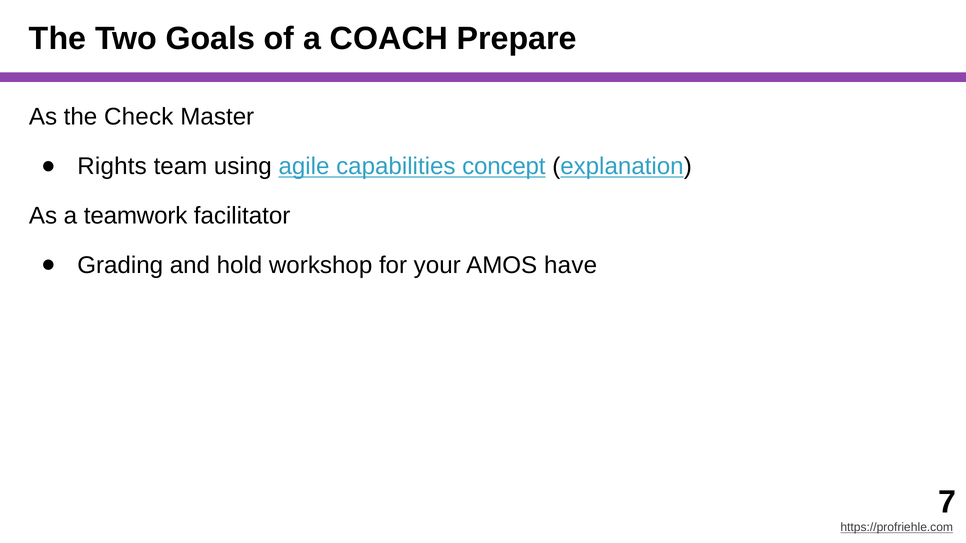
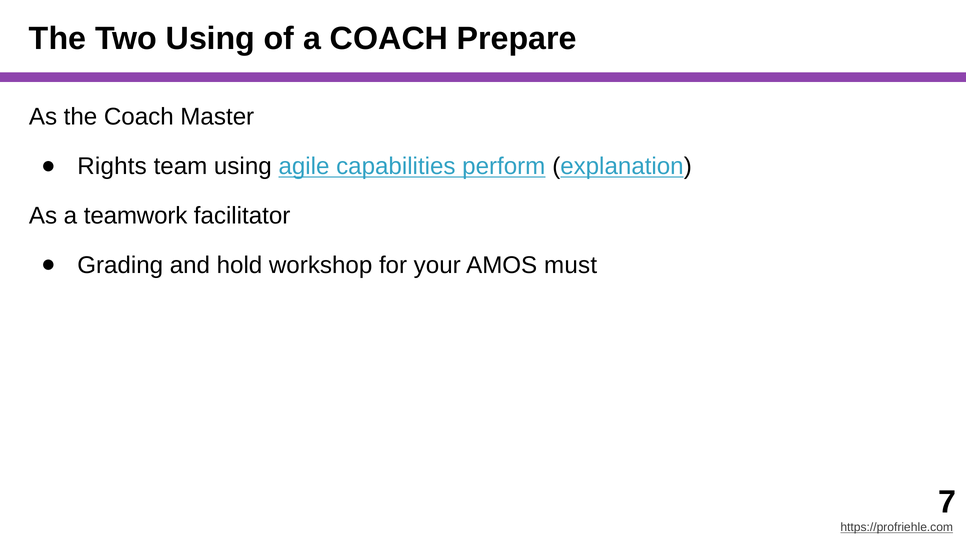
Two Goals: Goals -> Using (210, 38)
the Check: Check -> Coach (139, 117)
concept: concept -> perform (504, 167)
have: have -> must (571, 265)
